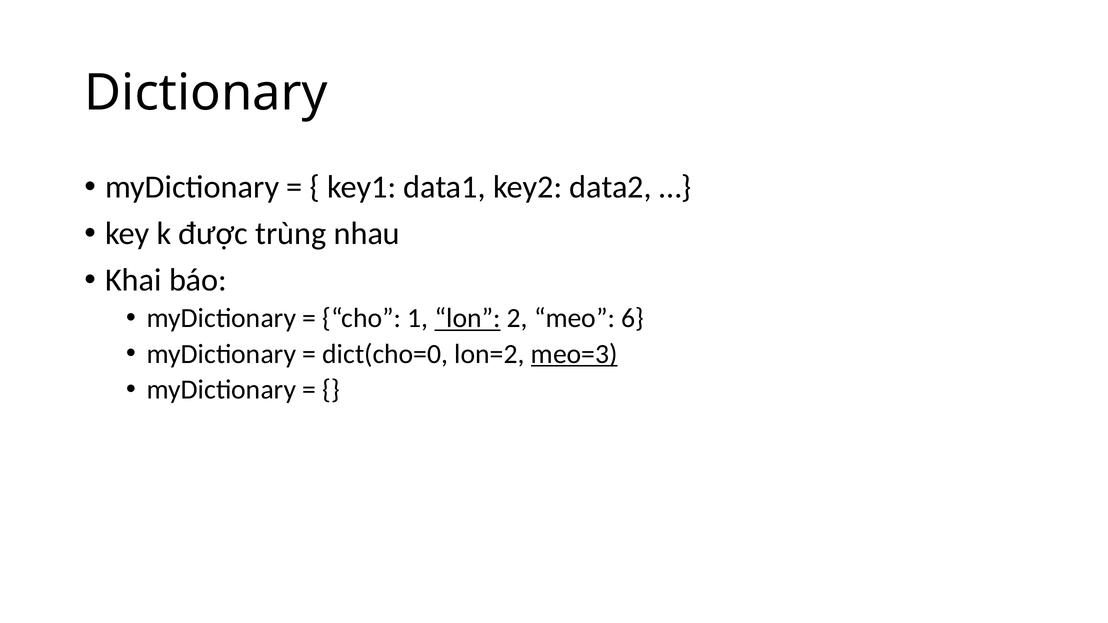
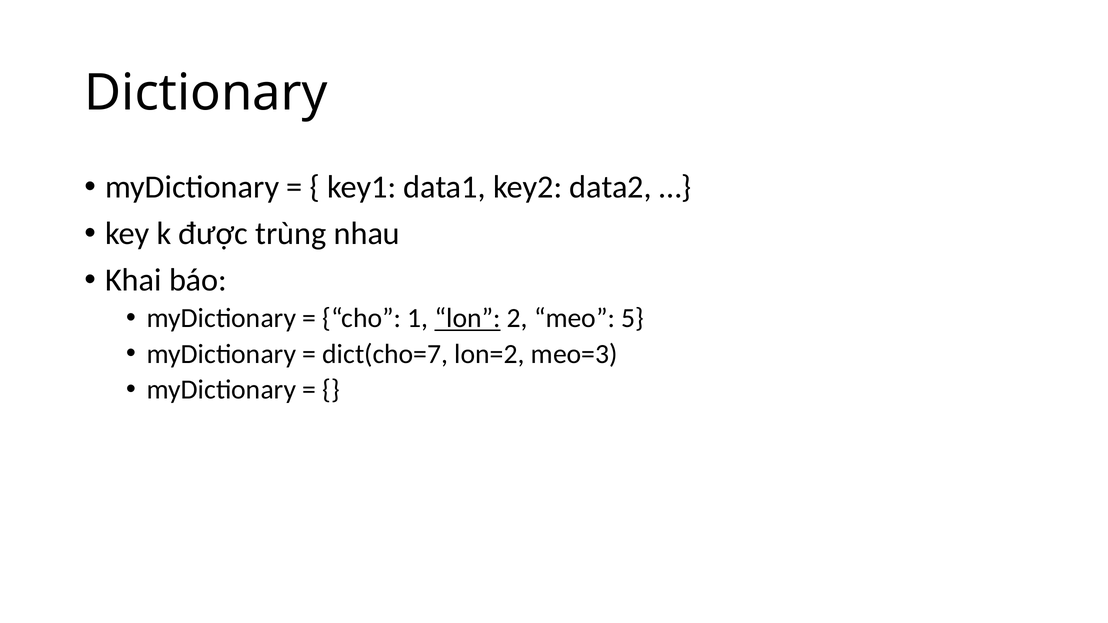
6: 6 -> 5 (633, 318)
dict(cho=0: dict(cho=0 -> dict(cho=7 (385, 354)
meo=3 underline: present -> none (574, 354)
